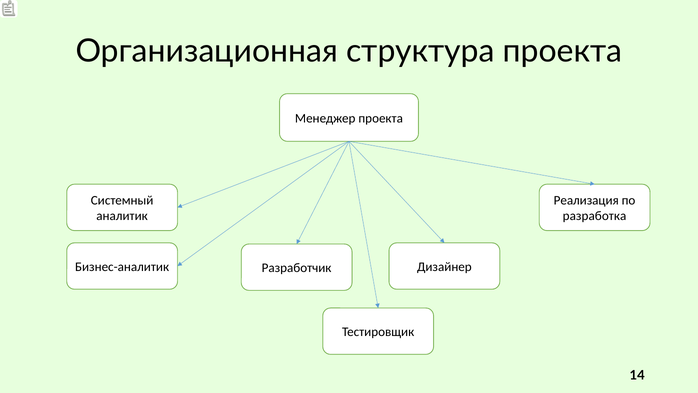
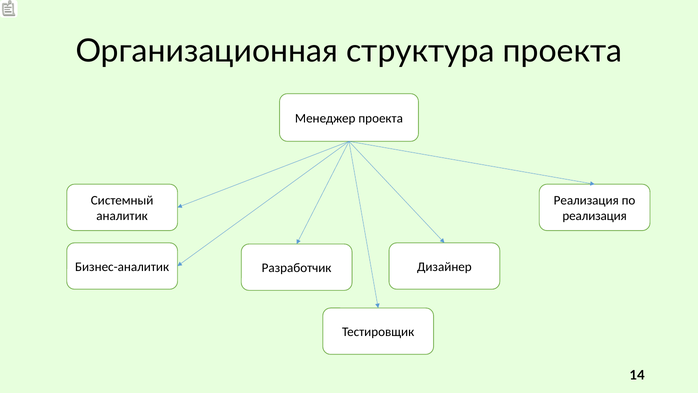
разработка: разработка -> реализация (595, 216)
